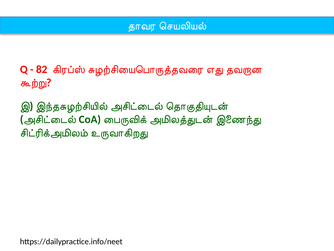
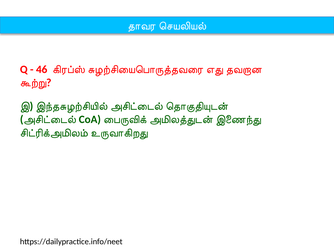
82: 82 -> 46 (42, 69)
